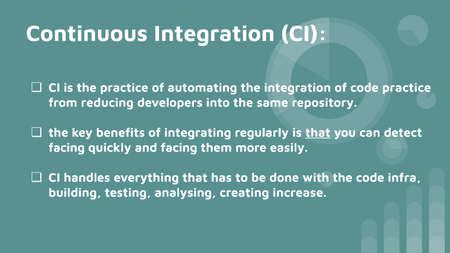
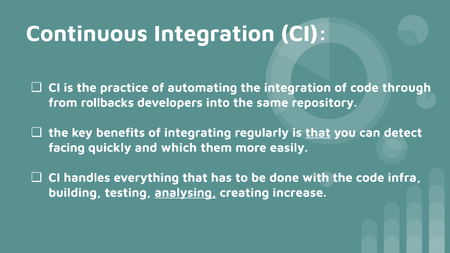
code practice: practice -> through (407, 88)
reducing: reducing -> rollbacks (107, 103)
and facing: facing -> which (179, 148)
analysing underline: none -> present (185, 193)
